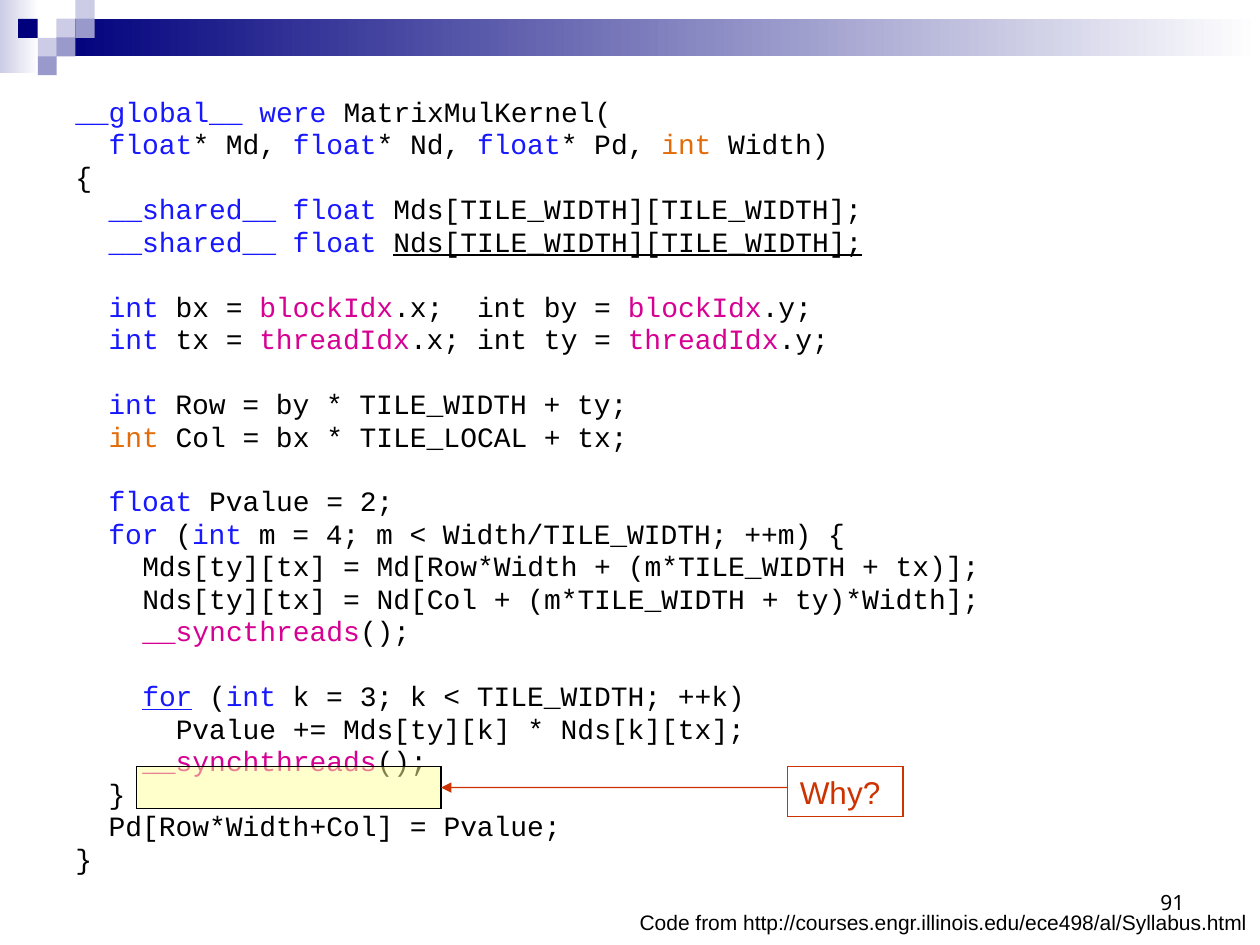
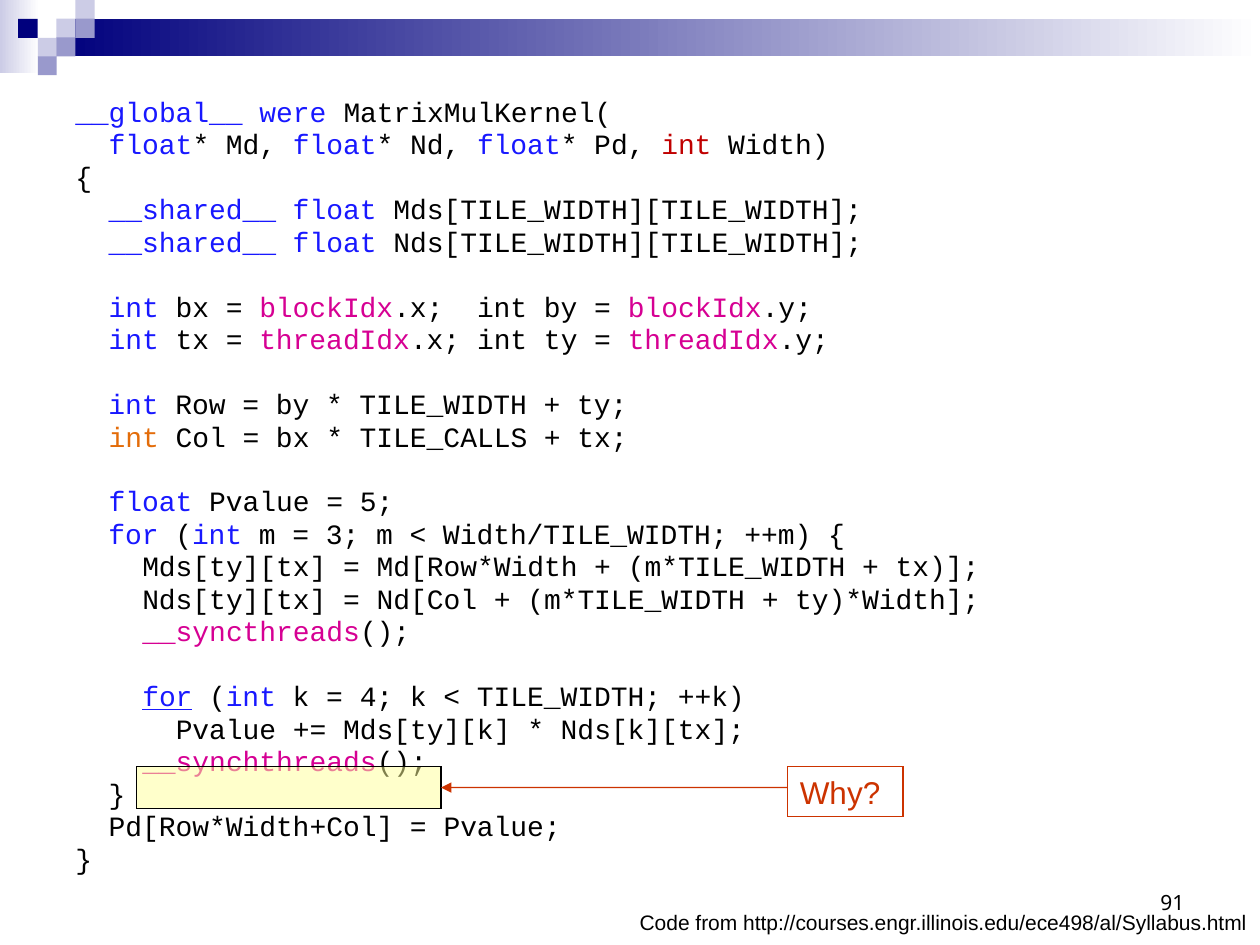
int colour: orange -> red (686, 145)
Nds[TILE_WIDTH][TILE_WIDTH underline: present -> none (628, 243)
TILE_LOCAL: TILE_LOCAL -> TILE_CALLS (444, 438)
2: 2 -> 5 (377, 503)
4: 4 -> 3 (343, 535)
3: 3 -> 4 (377, 698)
